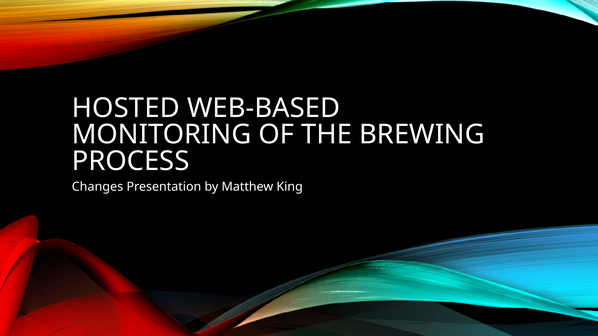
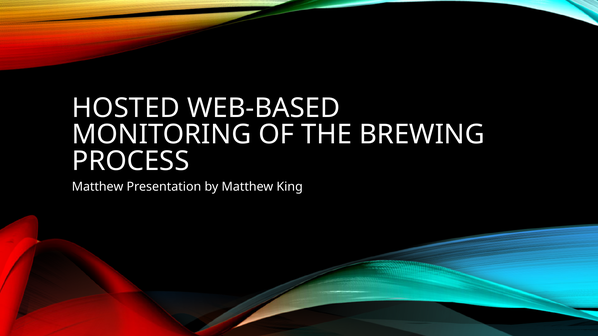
Changes: Changes -> Matthew (98, 187)
